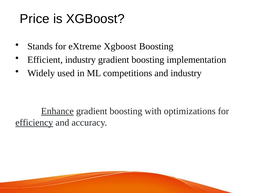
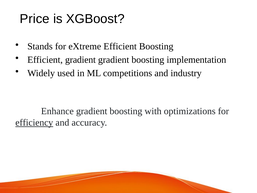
eXtreme Xgboost: Xgboost -> Efficient (120, 46)
Efficient industry: industry -> gradient (80, 60)
Enhance underline: present -> none (57, 111)
